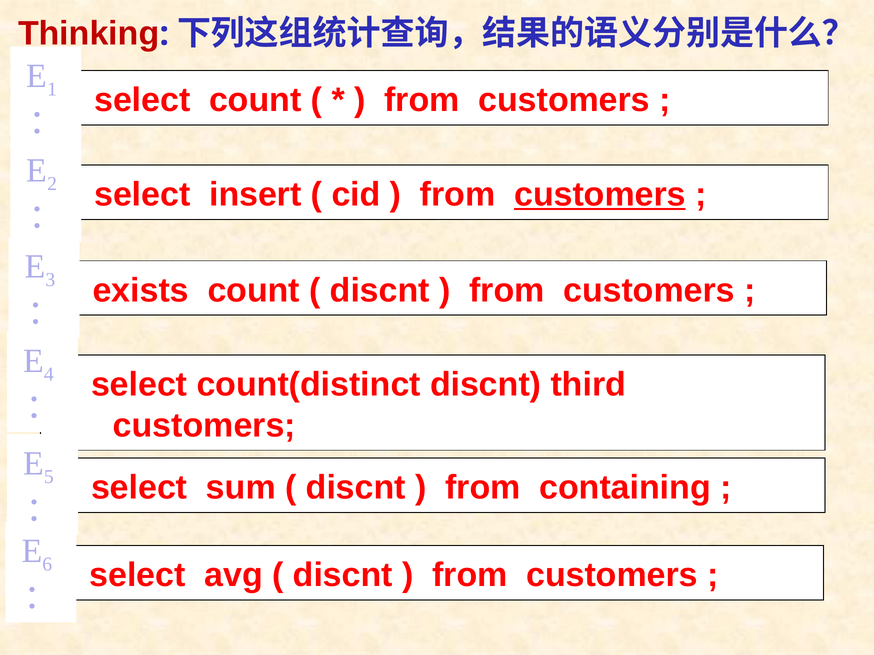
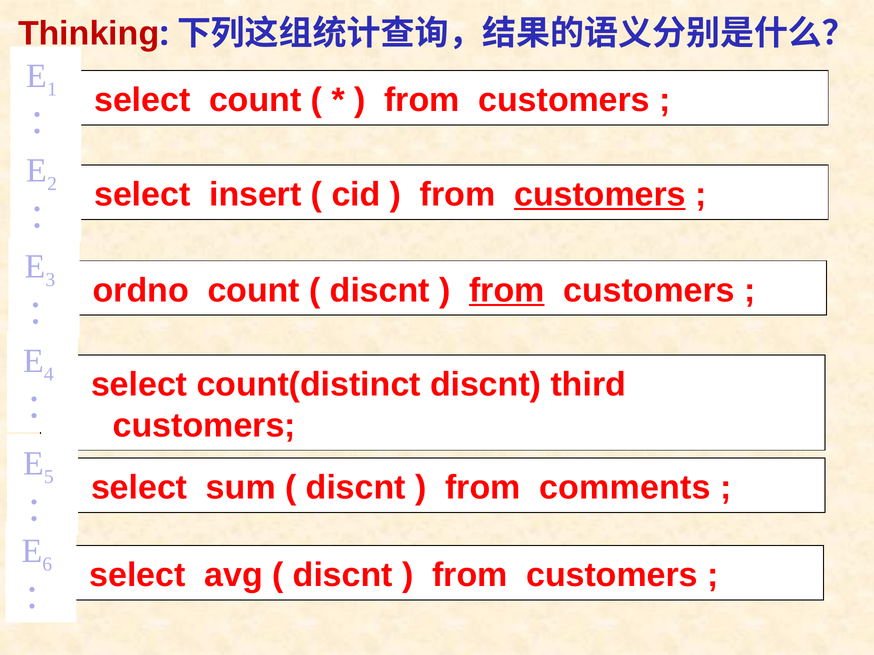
exists: exists -> ordno (141, 291)
from underline: none -> present (507, 291)
containing: containing -> comments (625, 488)
